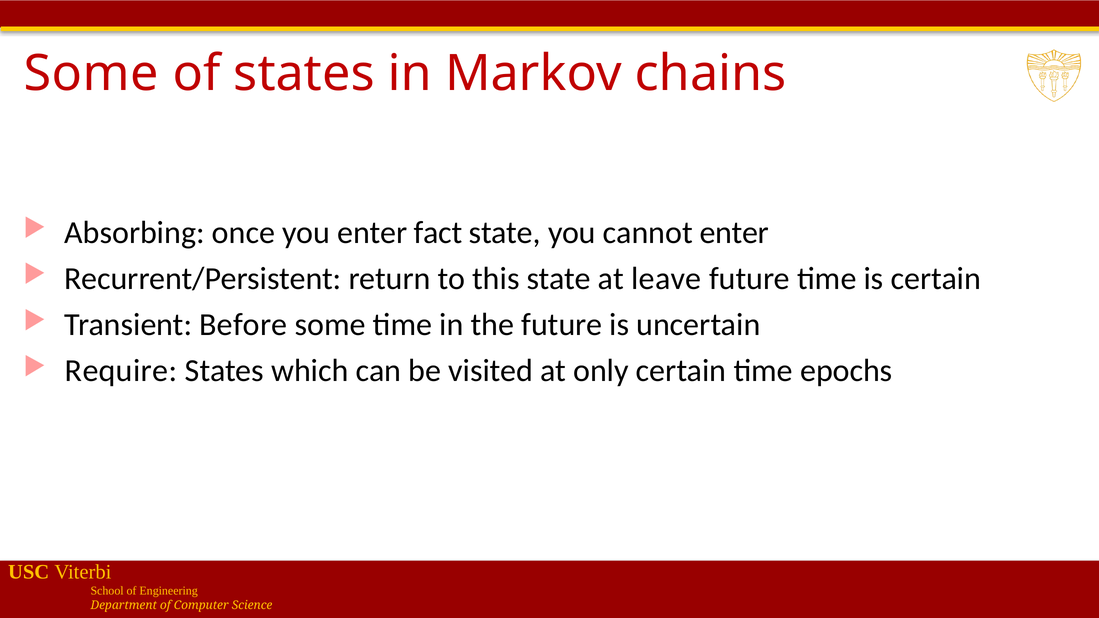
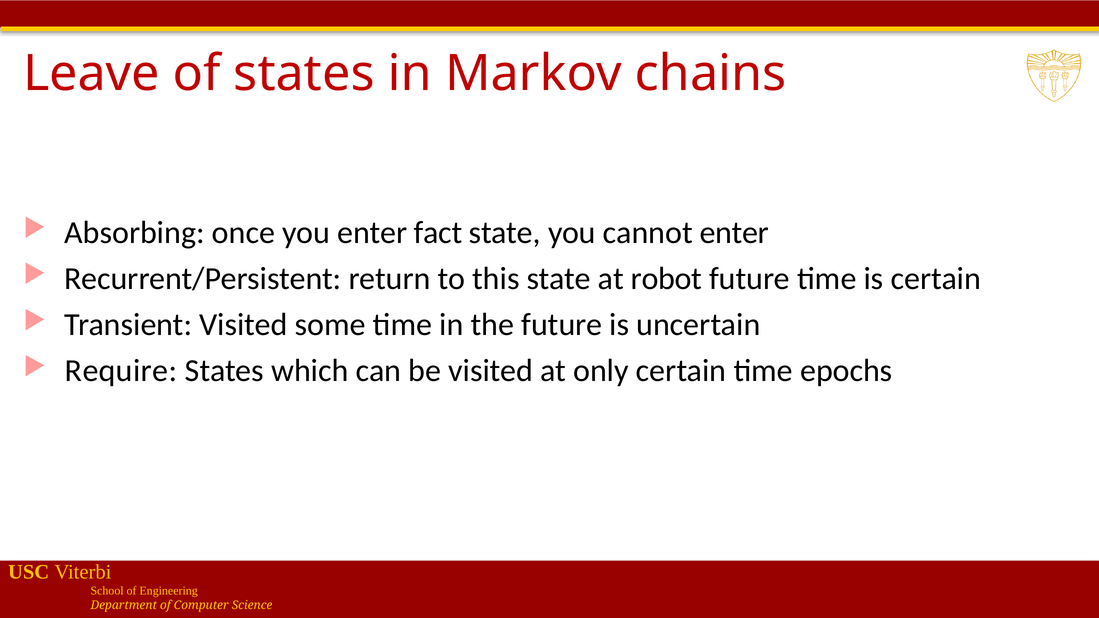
Some: Some -> Leave (91, 74)
leave: leave -> robot (667, 279)
Transient Before: Before -> Visited (243, 325)
